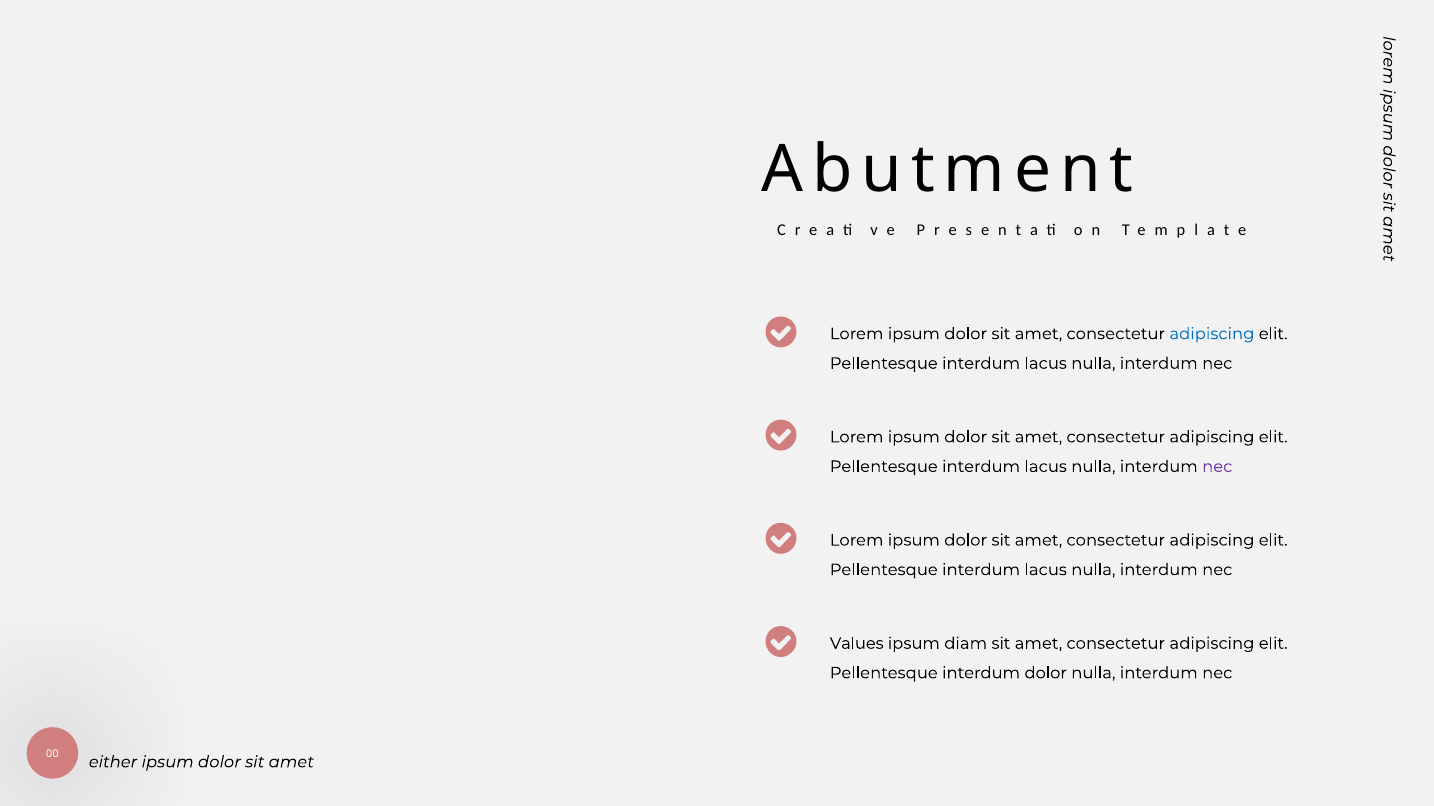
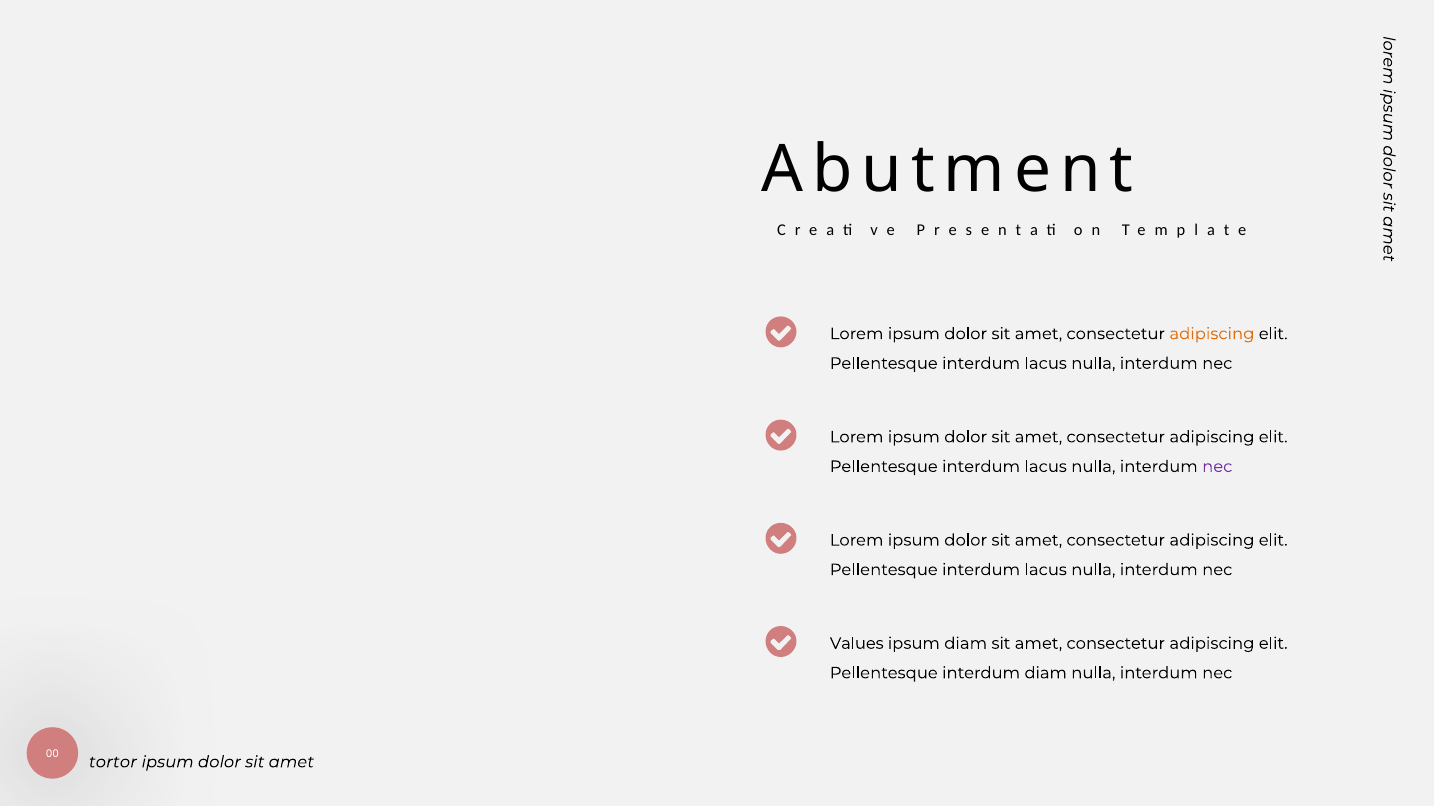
adipiscing colour: blue -> orange (1212, 334)
interdum dolor: dolor -> diam (1046, 673)
either: either -> tortor (113, 763)
